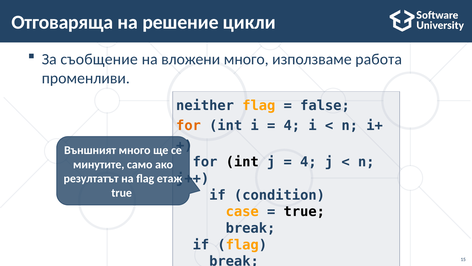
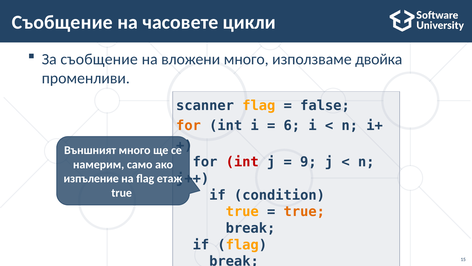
Отговаряща: Отговаряща -> Съобщение (62, 22)
решение: решение -> часовете (180, 22)
работа: работа -> двойка (379, 59)
neither: neither -> scanner (205, 106)
4: 4 -> 6 (292, 125)
int colour: black -> red (242, 162)
4: 4 -> 9 (308, 162)
минутите: минутите -> намерим (99, 164)
резултатът: резултатът -> изпъление (91, 178)
case: case -> true (242, 211)
true colour: black -> orange (304, 211)
